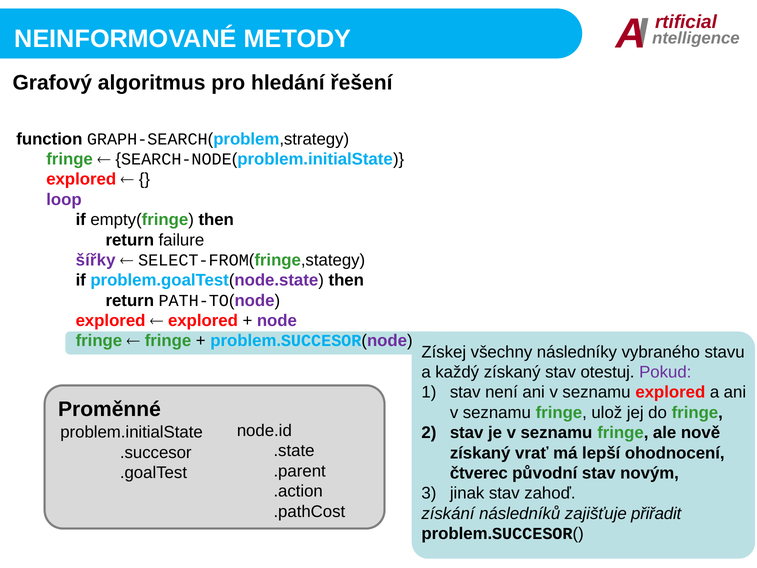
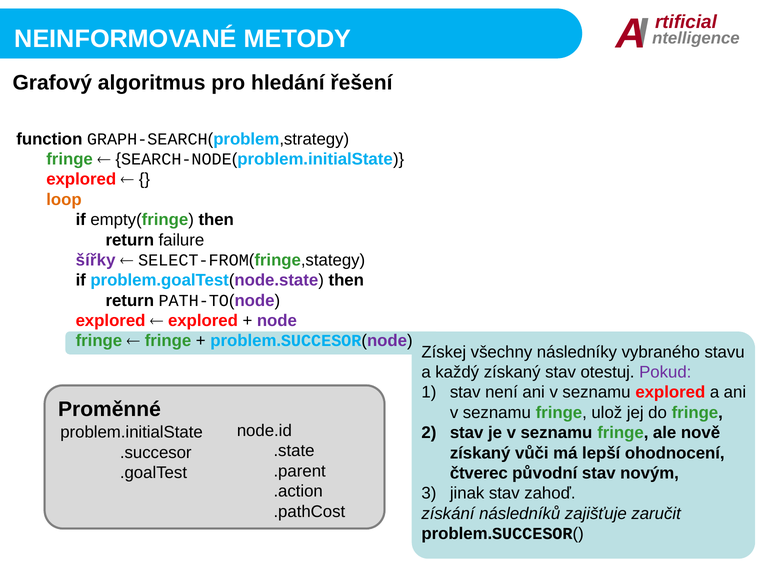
loop colour: purple -> orange (64, 199)
vrať: vrať -> vůči (532, 453)
přiřadit: přiřadit -> zaručit (656, 513)
